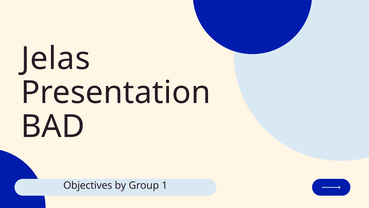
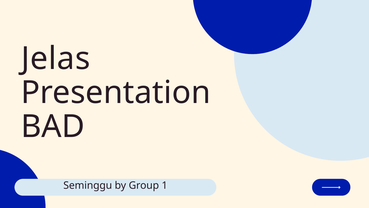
Objectives: Objectives -> Seminggu (88, 185)
